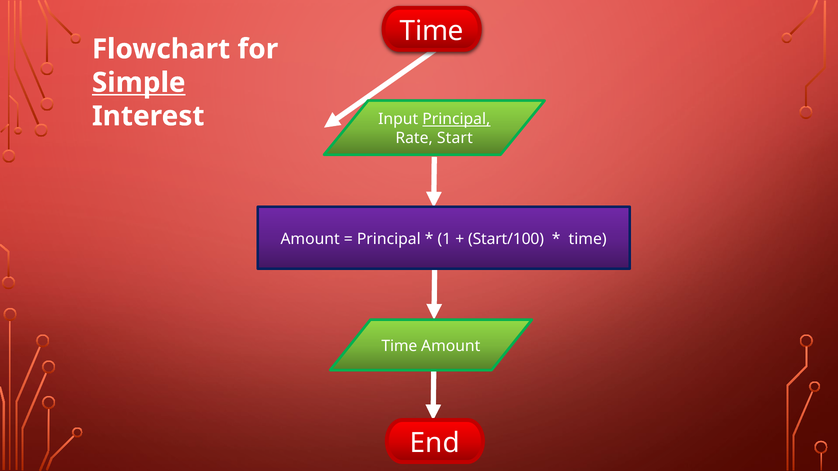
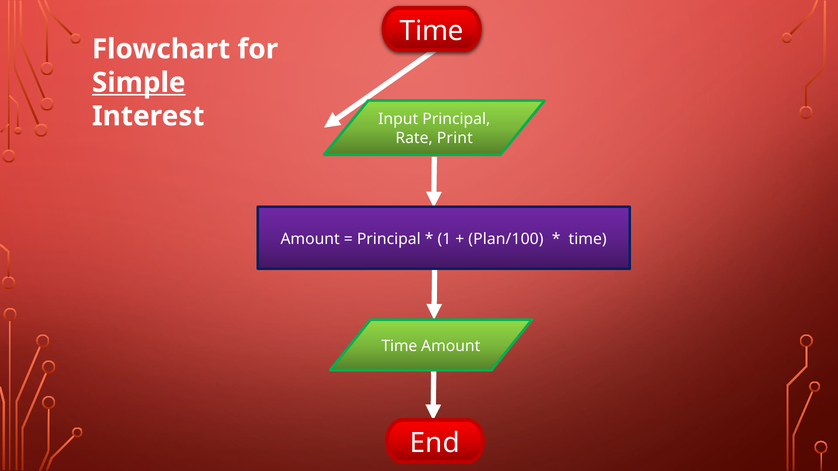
Principal underline: present -> none (456, 119)
Start: Start -> Print (455, 138)
Start/100: Start/100 -> Plan/100 (506, 239)
